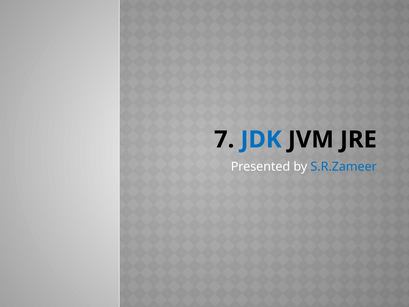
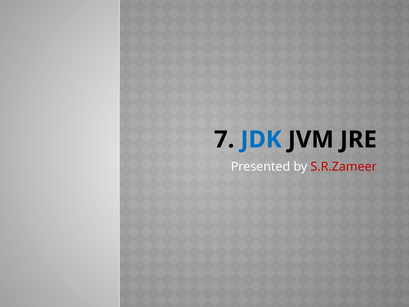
S.R.Zameer colour: blue -> red (344, 167)
